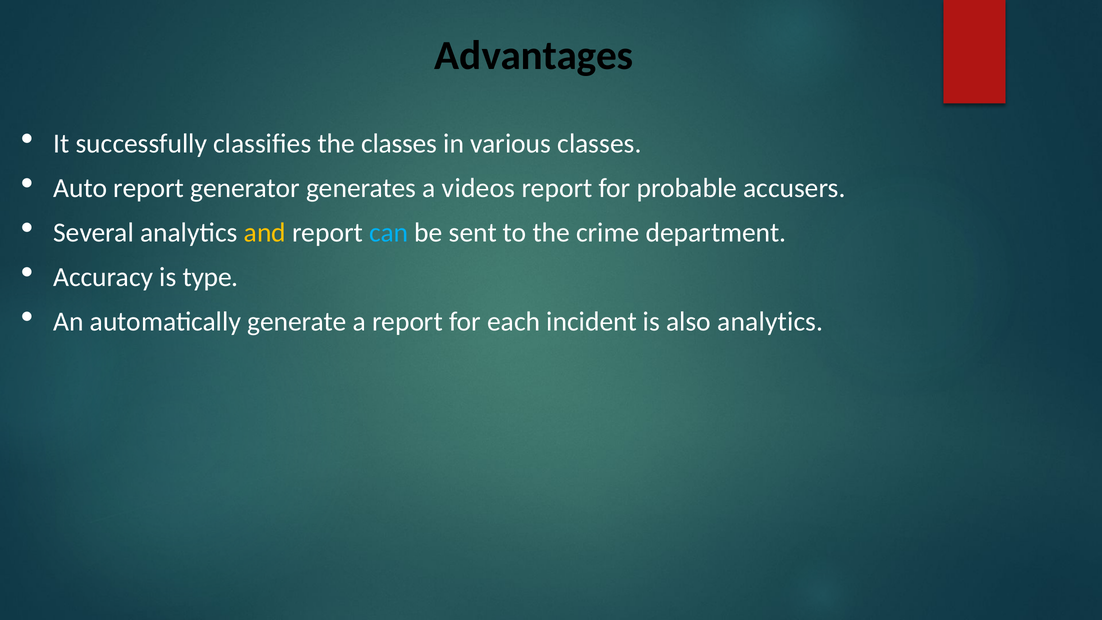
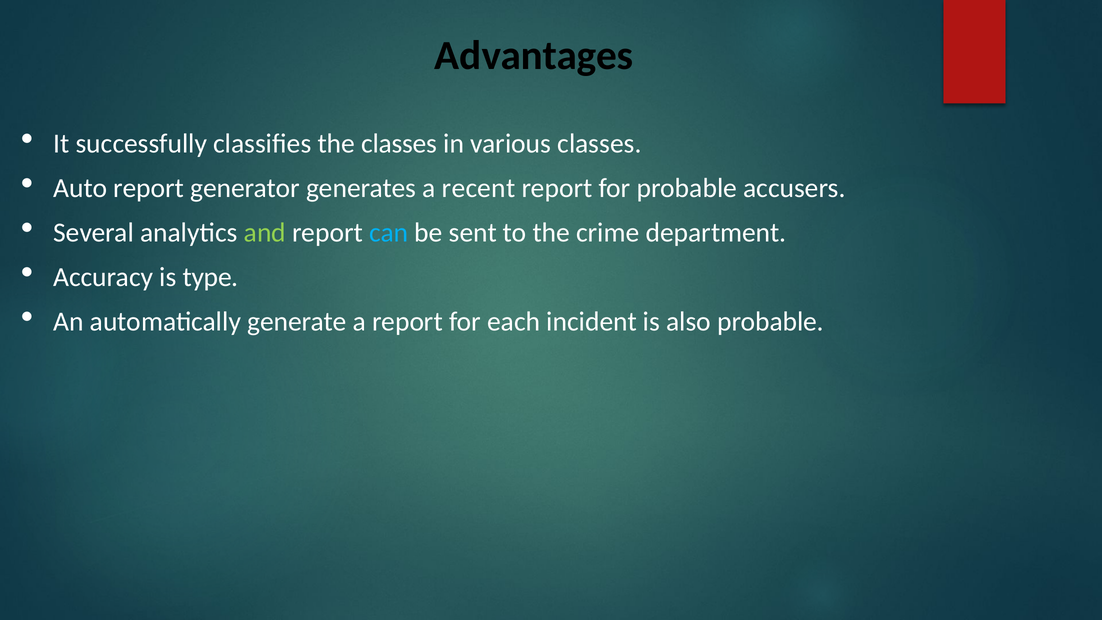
videos: videos -> recent (479, 188)
and colour: yellow -> light green (265, 232)
also analytics: analytics -> probable (770, 322)
